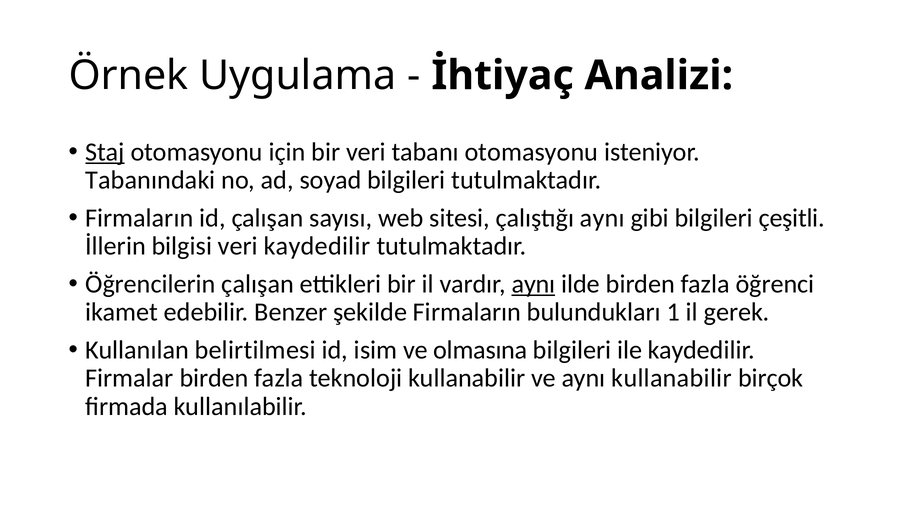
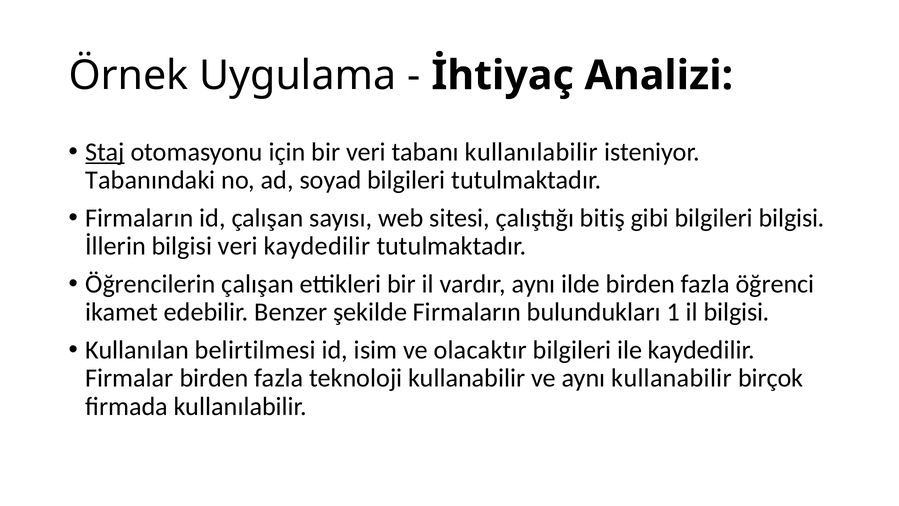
tabanı otomasyonu: otomasyonu -> kullanılabilir (531, 152)
çalıştığı aynı: aynı -> bitiş (602, 218)
bilgileri çeşitli: çeşitli -> bilgisi (792, 218)
aynı underline: present -> none (533, 284)
il gerek: gerek -> bilgisi (737, 312)
olmasına: olmasına -> olacaktır (480, 350)
